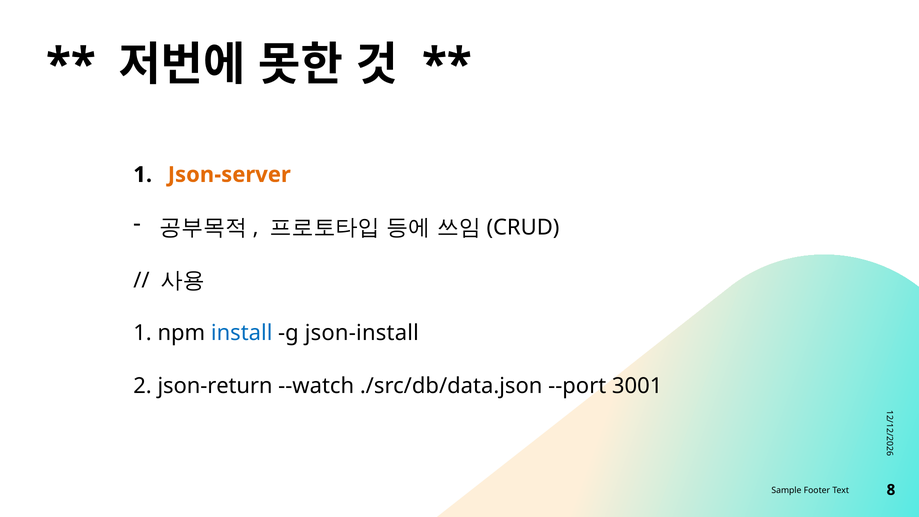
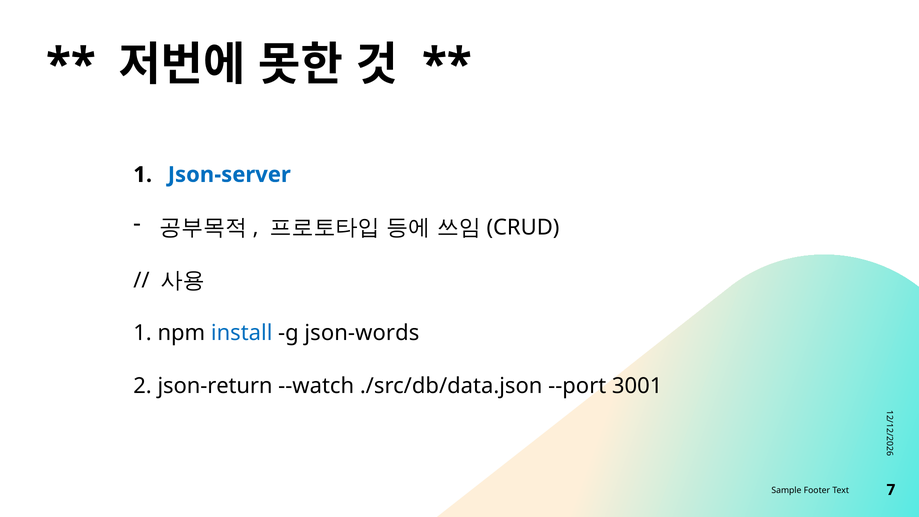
Json-server colour: orange -> blue (229, 175)
json-install: json-install -> json-words (362, 333)
8: 8 -> 7 (891, 490)
